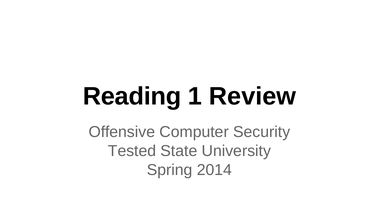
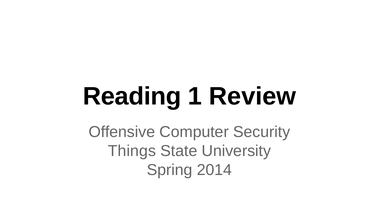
Tested: Tested -> Things (132, 151)
